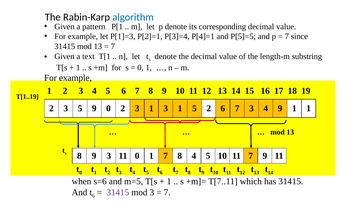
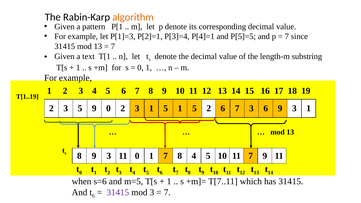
algorithm colour: blue -> orange (133, 17)
3 1 3: 3 -> 5 (166, 108)
7 3 4: 4 -> 6 (266, 108)
1: 1 -> 3 (294, 108)
